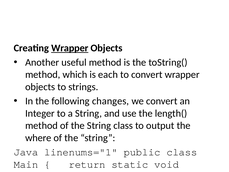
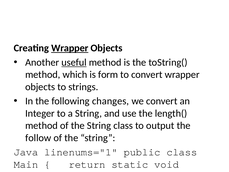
useful underline: none -> present (74, 62)
each: each -> form (108, 75)
where: where -> follow (38, 138)
